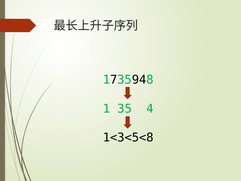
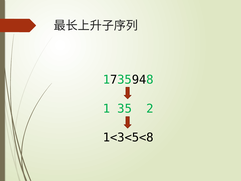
4: 4 -> 2 (150, 108)
